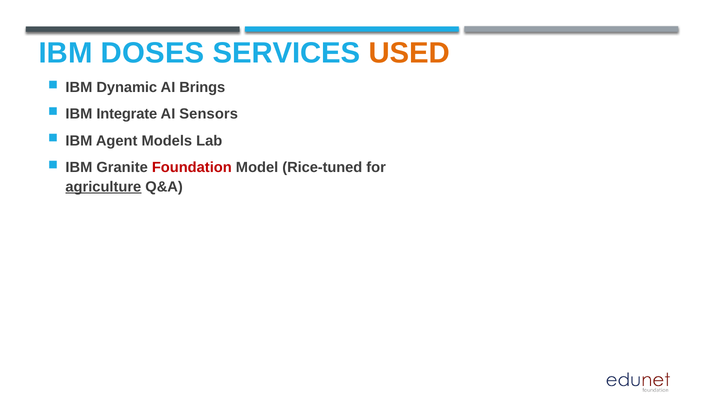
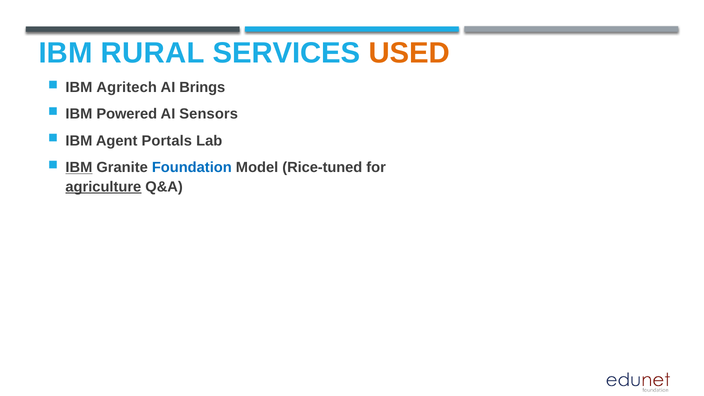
DOSES: DOSES -> RURAL (153, 53)
Dynamic: Dynamic -> Agritech (127, 87)
Integrate: Integrate -> Powered (127, 114)
Models: Models -> Portals (167, 141)
IBM underline: none -> present (79, 167)
Foundation colour: red -> blue (192, 167)
